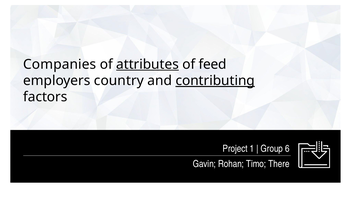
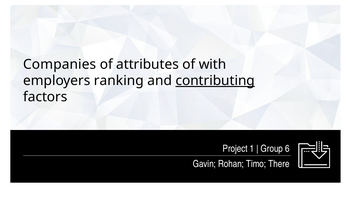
attributes underline: present -> none (148, 64)
feed: feed -> with (213, 64)
country: country -> ranking (119, 81)
